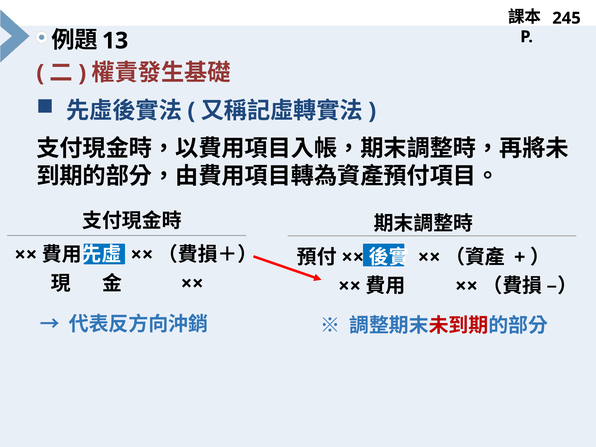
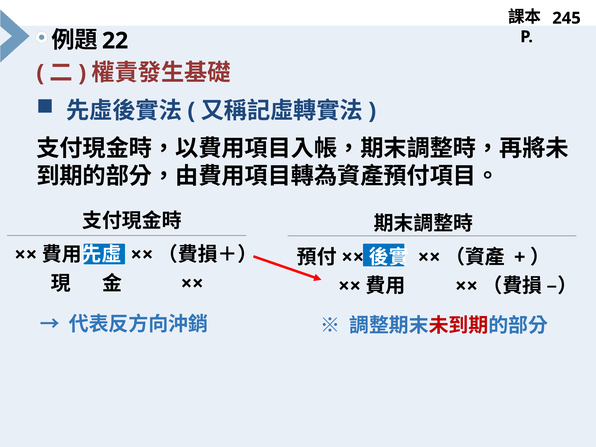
13: 13 -> 22 (115, 41)
